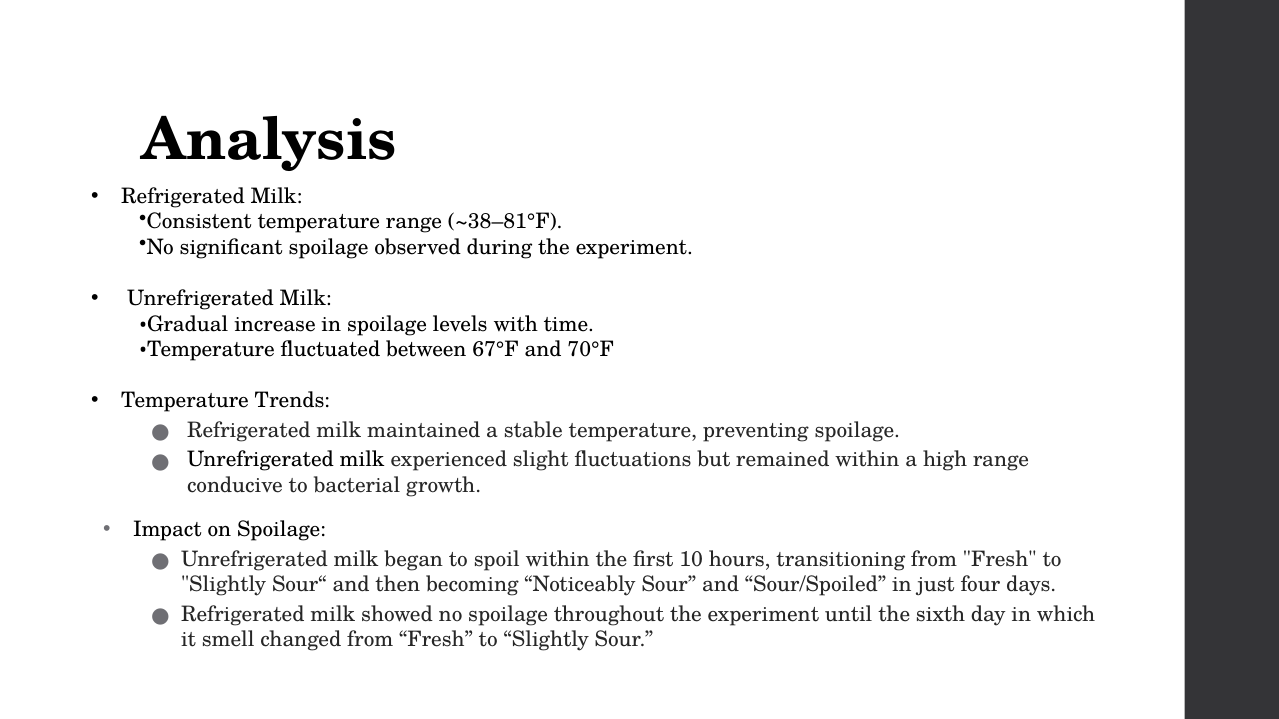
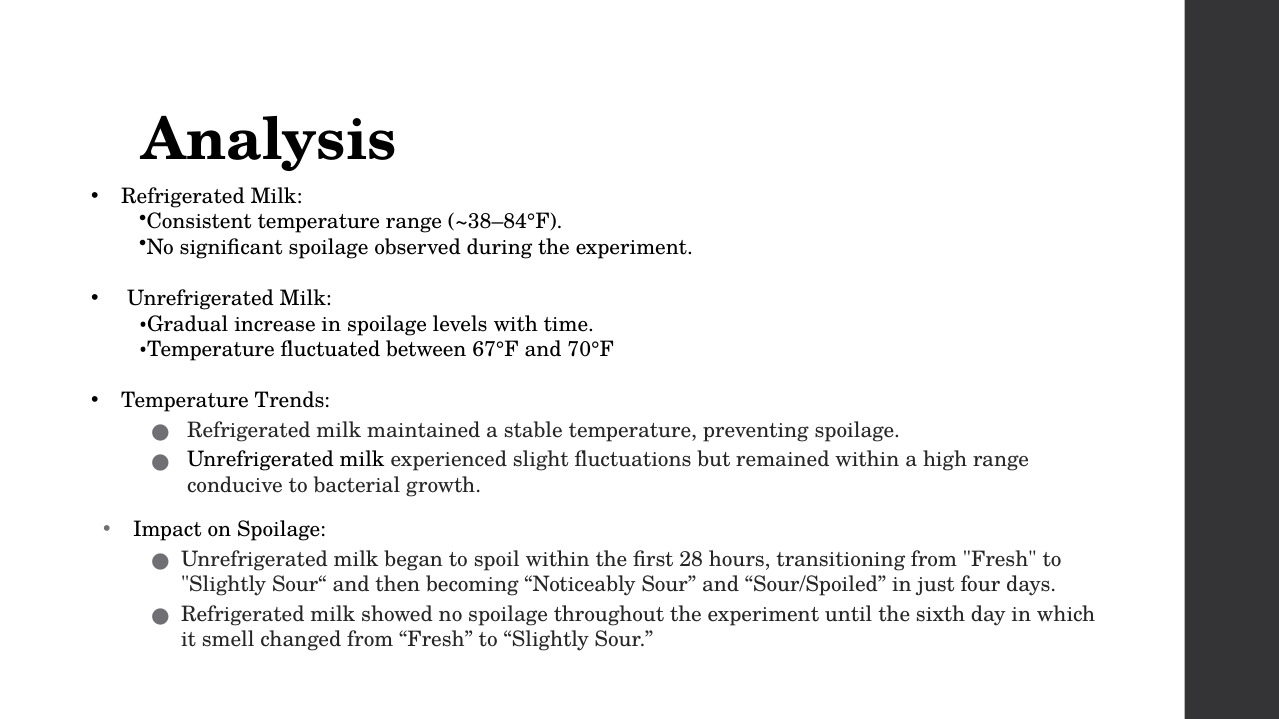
~38–81°F: ~38–81°F -> ~38–84°F (505, 222)
10: 10 -> 28 (691, 560)
